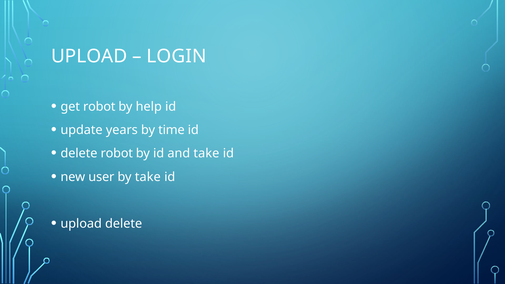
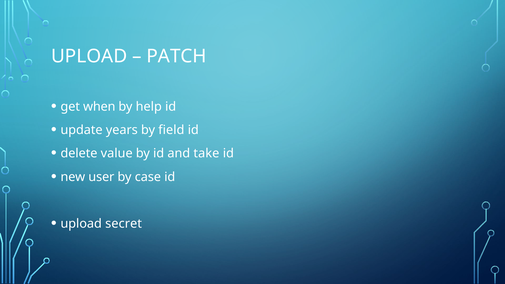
LOGIN: LOGIN -> PATCH (177, 56)
get robot: robot -> when (99, 107)
time: time -> field (171, 130)
delete robot: robot -> value (117, 153)
by take: take -> case (148, 177)
upload delete: delete -> secret (124, 224)
